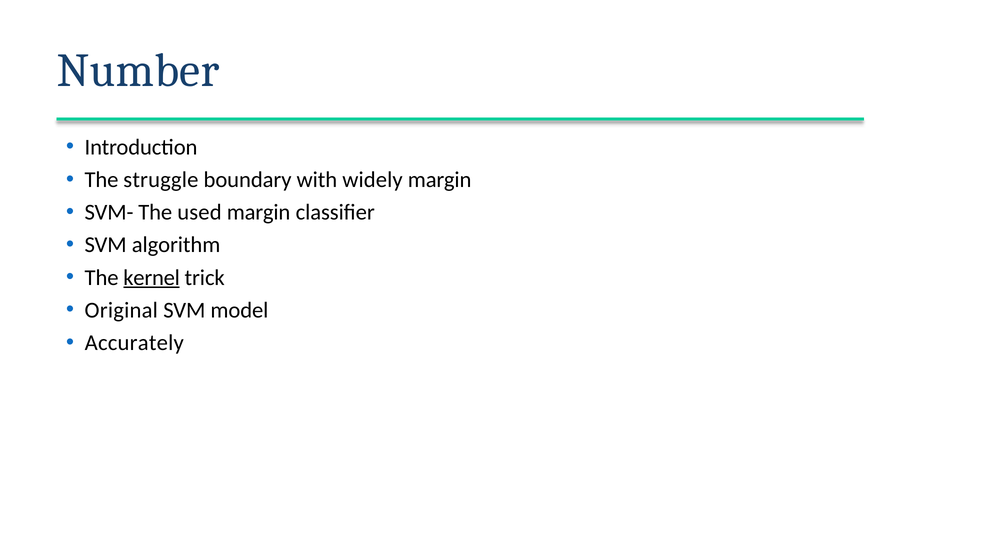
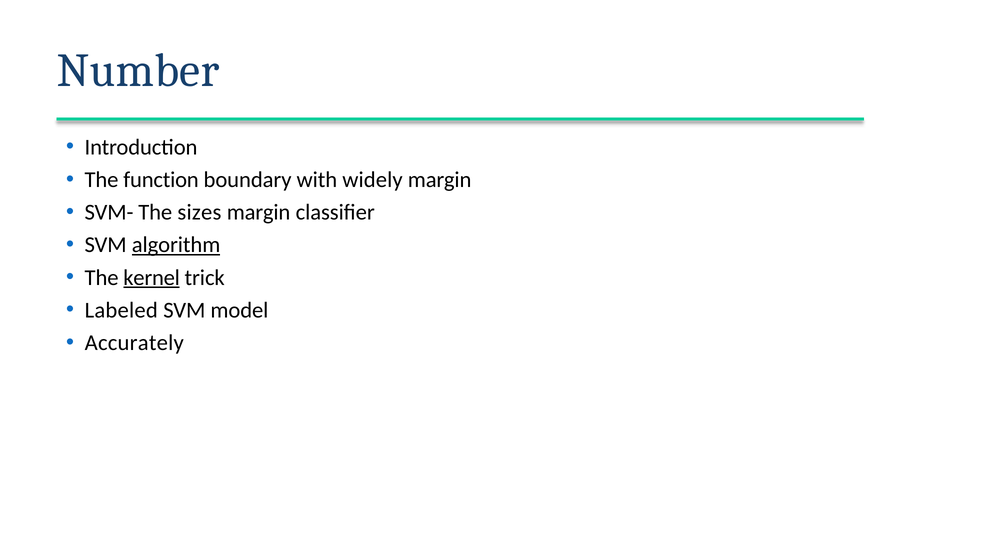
struggle: struggle -> function (161, 180)
used: used -> sizes (199, 212)
algorithm underline: none -> present (176, 245)
Original: Original -> Labeled (121, 310)
